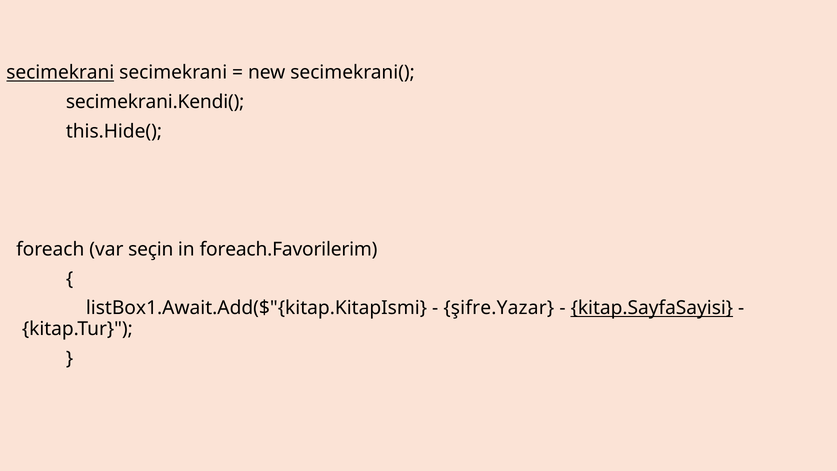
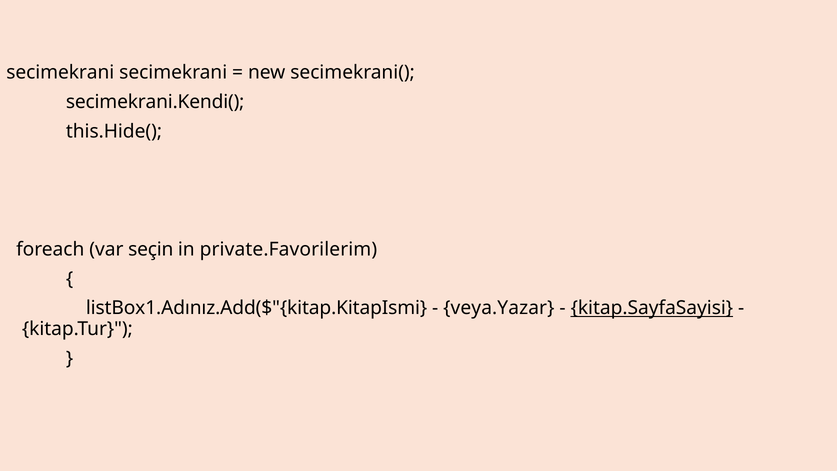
secimekrani underline: present -> none (60, 73)
foreach.Favorilerim: foreach.Favorilerim -> private.Favorilerim (288, 249)
listBox1.Await.Add($"{kitap.KitapIsmi: listBox1.Await.Add($"{kitap.KitapIsmi -> listBox1.Adınız.Add($"{kitap.KitapIsmi (257, 308)
şifre.Yazar: şifre.Yazar -> veya.Yazar (499, 308)
